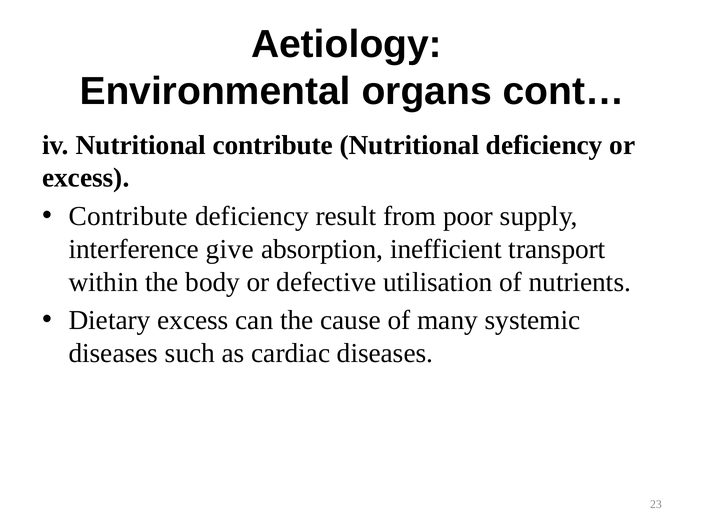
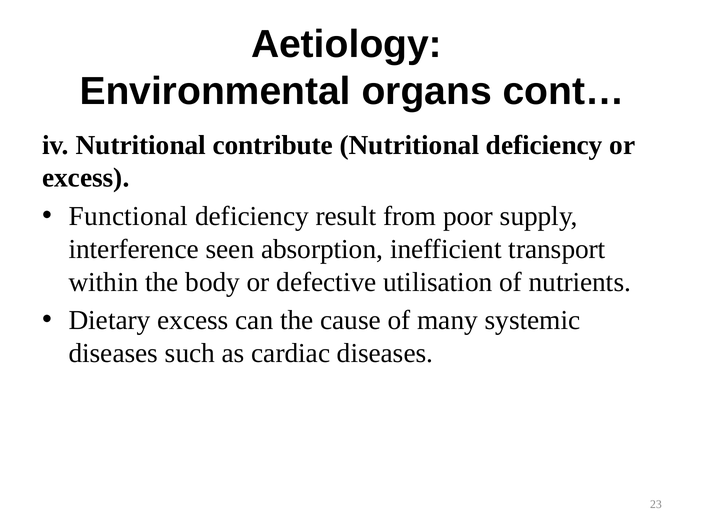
Contribute: Contribute -> Functional (128, 216)
give: give -> seen (230, 249)
